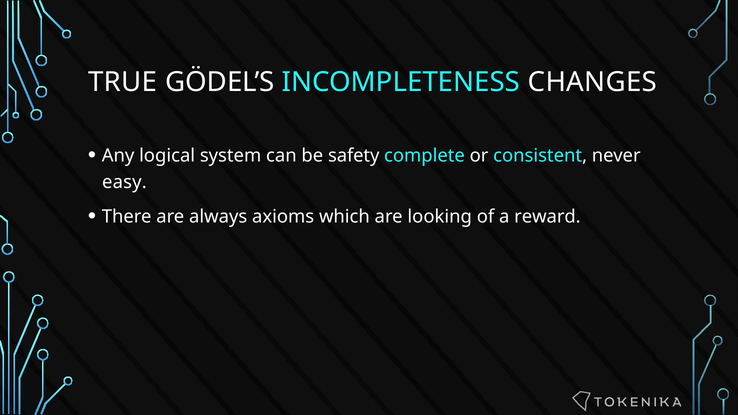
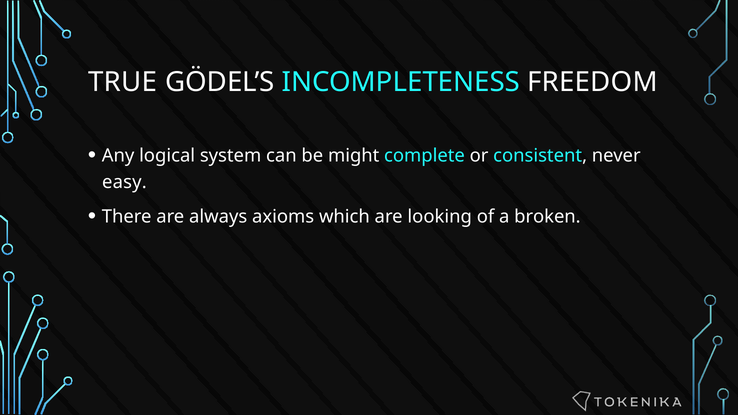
CHANGES: CHANGES -> FREEDOM (593, 82)
safety: safety -> might (354, 156)
reward: reward -> broken (547, 217)
